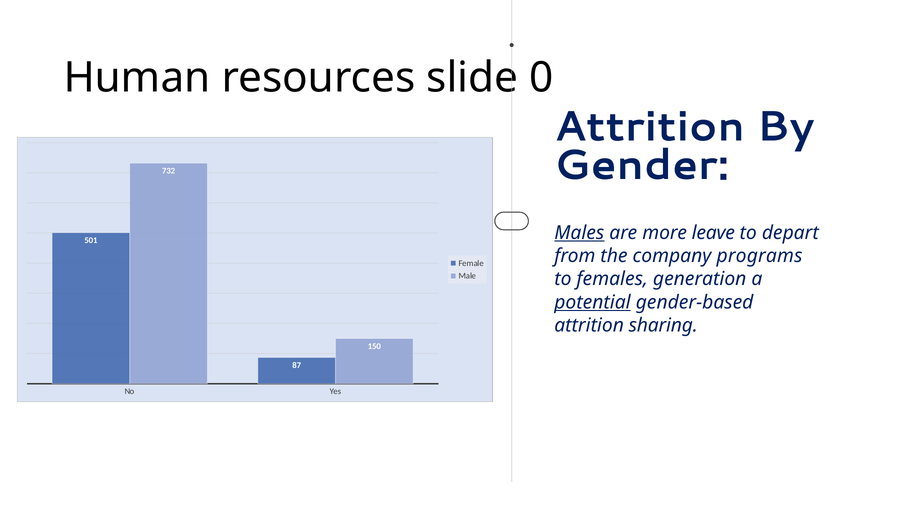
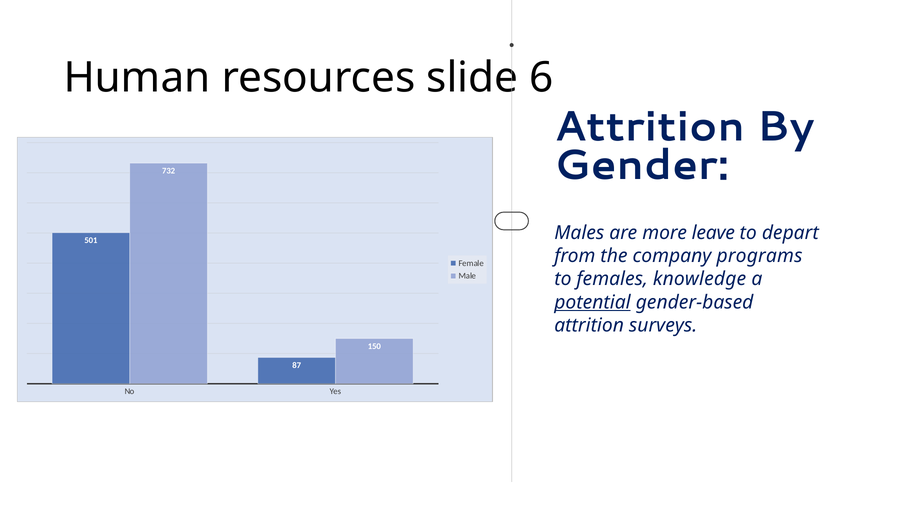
0: 0 -> 6 (541, 78)
Males underline: present -> none (579, 233)
generation: generation -> knowledge (700, 279)
sharing: sharing -> surveys (663, 325)
